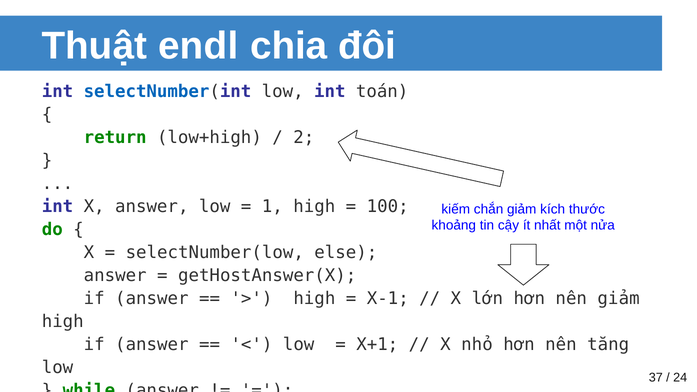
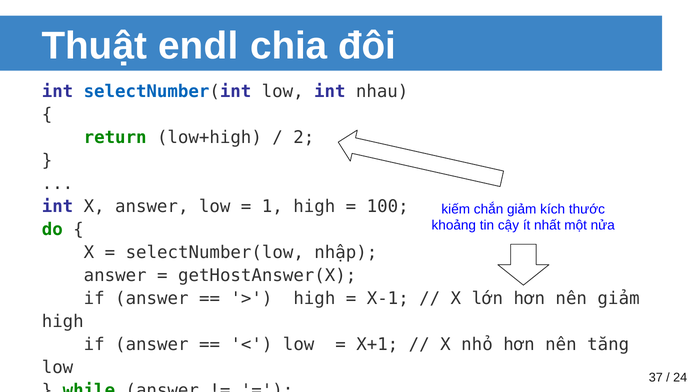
toán: toán -> nhau (382, 92)
else: else -> nhập (346, 252)
